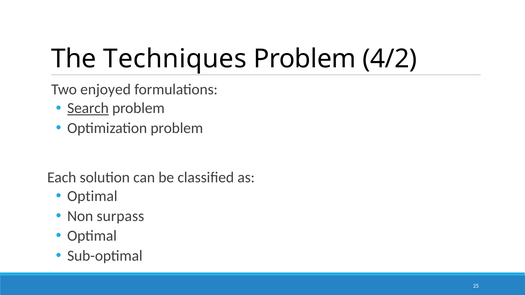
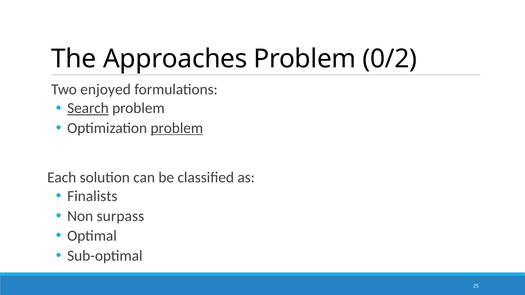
Techniques: Techniques -> Approaches (175, 59)
4/2: 4/2 -> 0/2 (390, 59)
problem underline: none -> present (177, 128)
Optimal: Optimal -> Finalists (92, 196)
